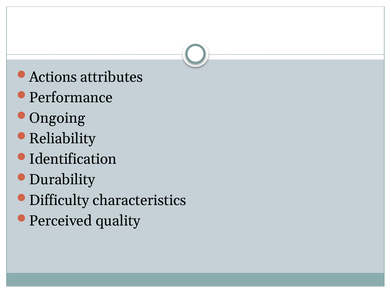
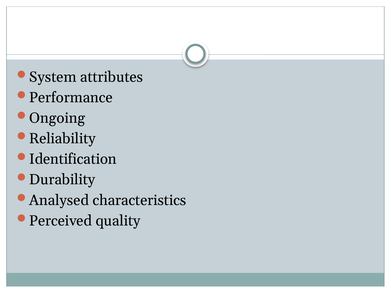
Actions: Actions -> System (53, 77)
Difficulty: Difficulty -> Analysed (59, 200)
